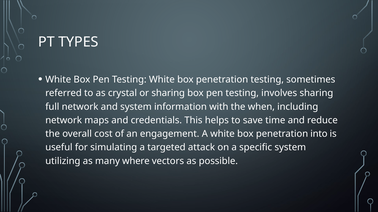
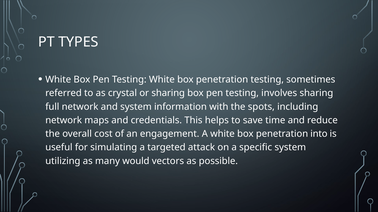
when: when -> spots (261, 107)
where: where -> would (136, 161)
